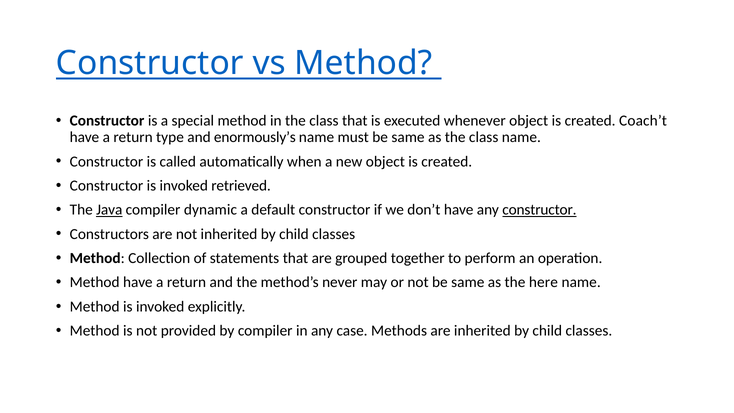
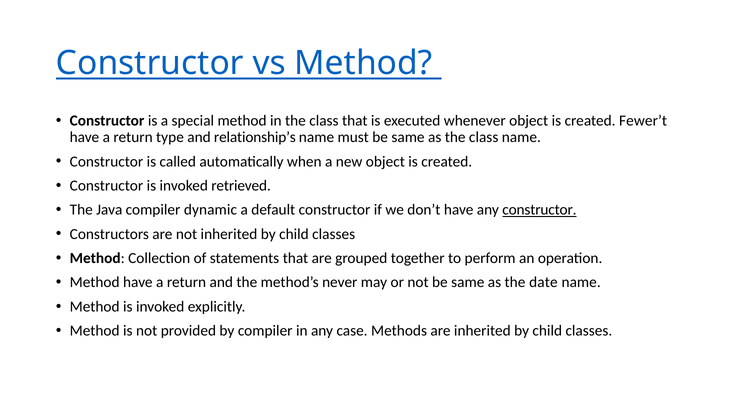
Coach’t: Coach’t -> Fewer’t (643, 121)
enormously’s: enormously’s -> relationship’s (255, 137)
Java underline: present -> none (109, 210)
here: here -> date (543, 282)
